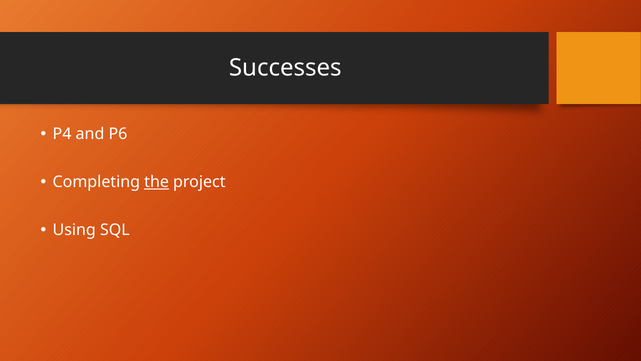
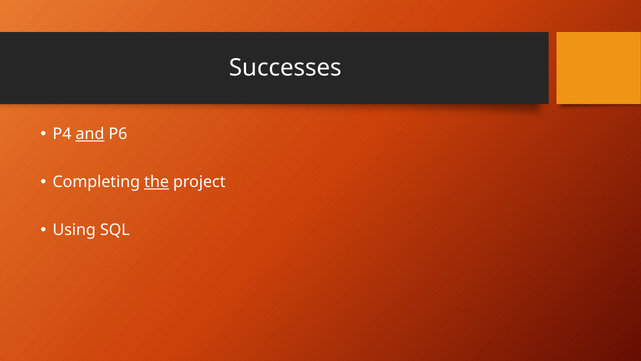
and underline: none -> present (90, 134)
